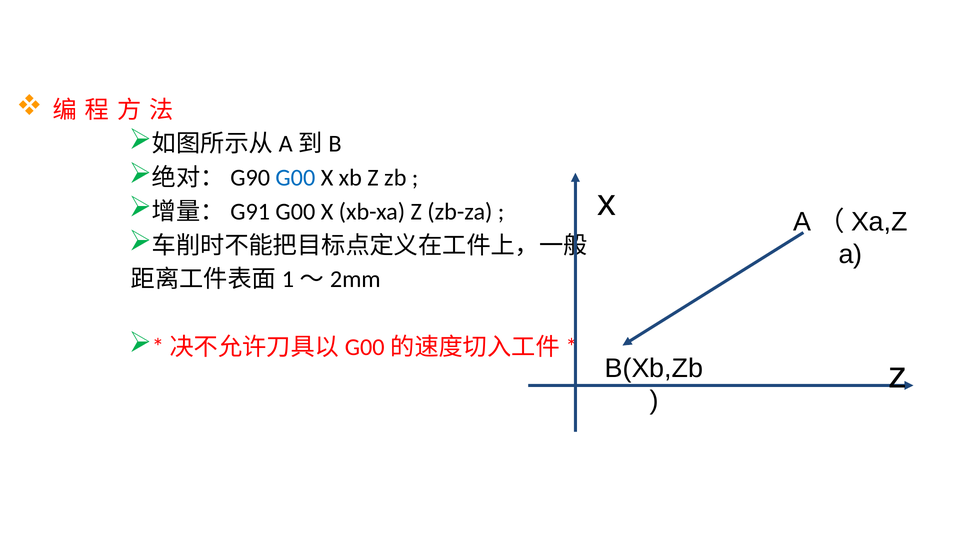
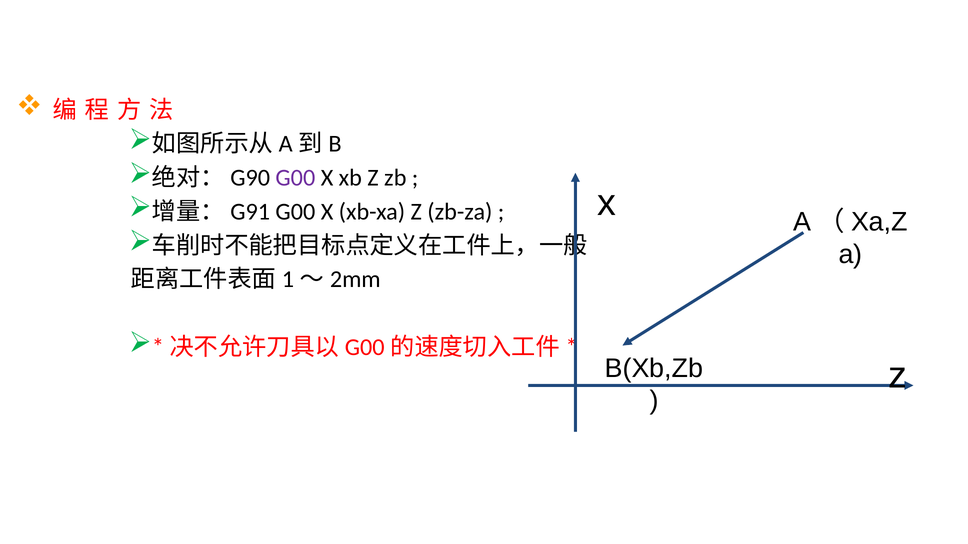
G00 colour: blue -> purple (295, 178)
